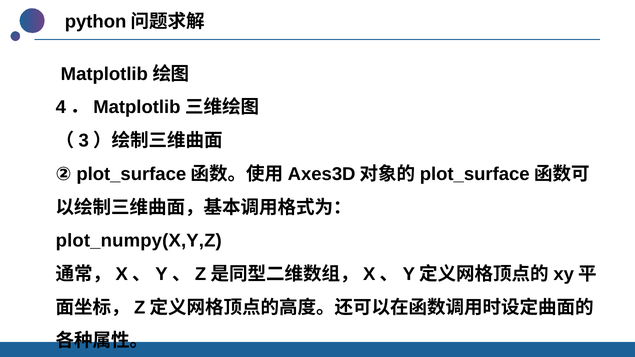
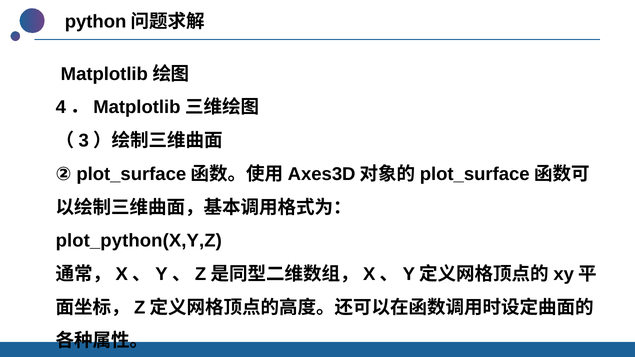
plot_numpy(X,Y,Z: plot_numpy(X,Y,Z -> plot_python(X,Y,Z (139, 241)
